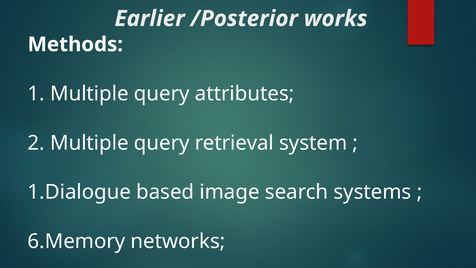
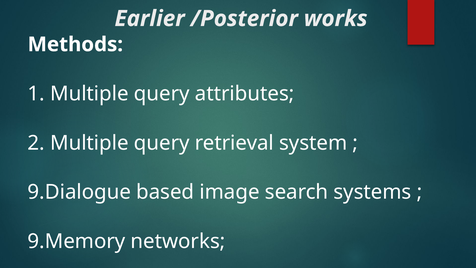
1.Dialogue: 1.Dialogue -> 9.Dialogue (79, 192)
6.Memory: 6.Memory -> 9.Memory (76, 241)
